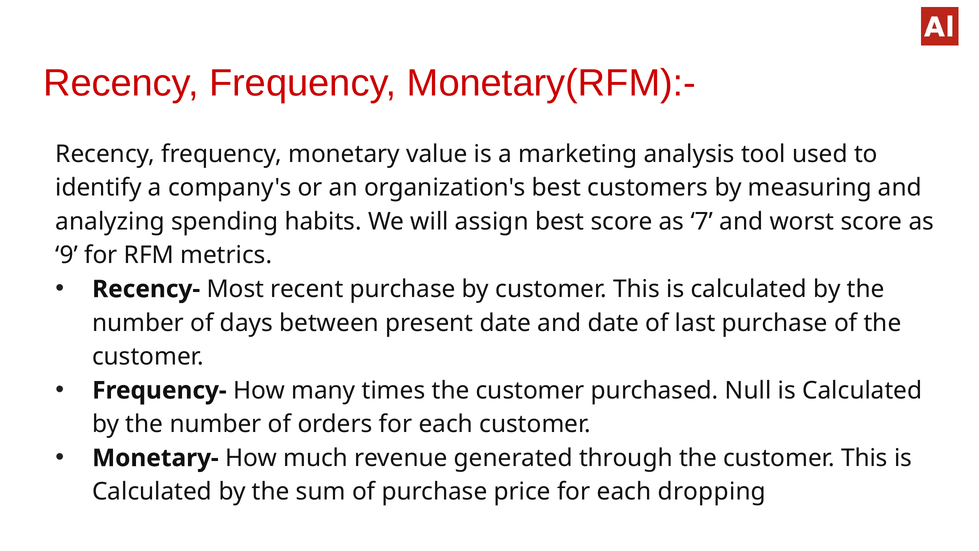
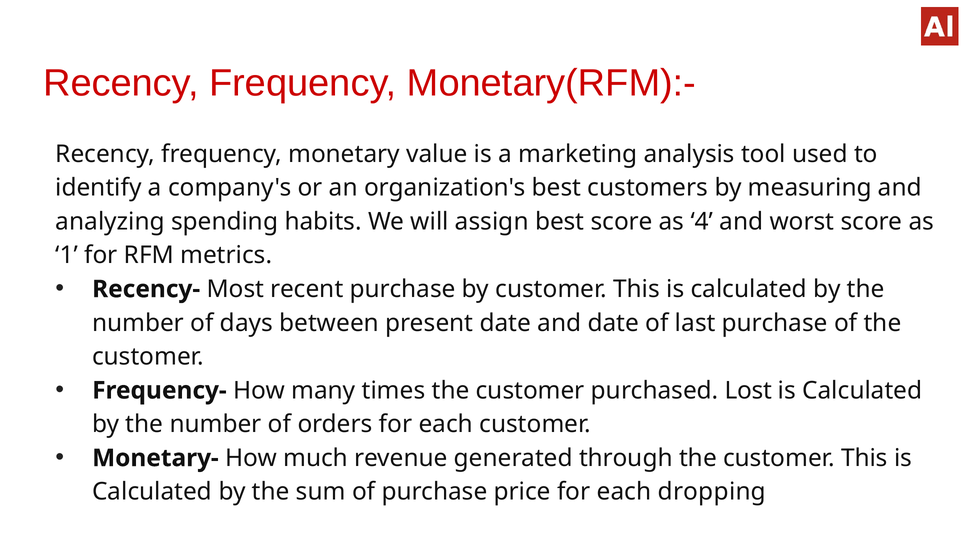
7: 7 -> 4 (702, 221)
9: 9 -> 1 (67, 255)
Null: Null -> Lost (748, 390)
